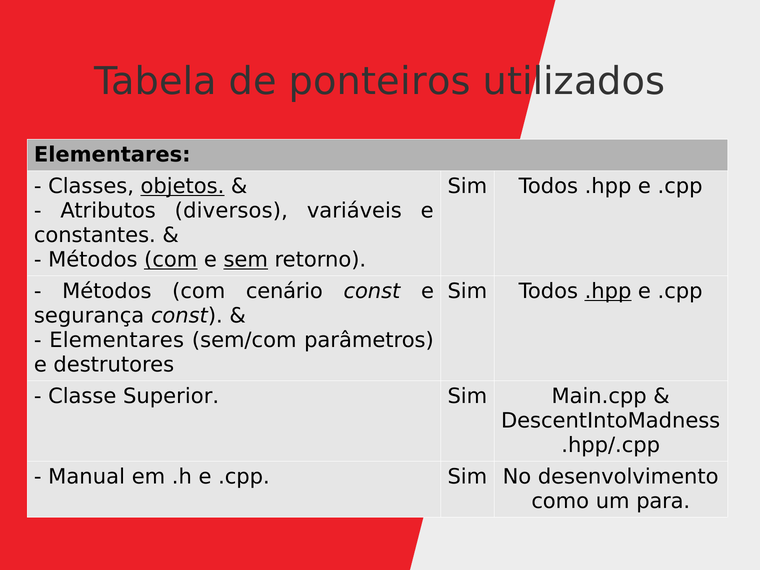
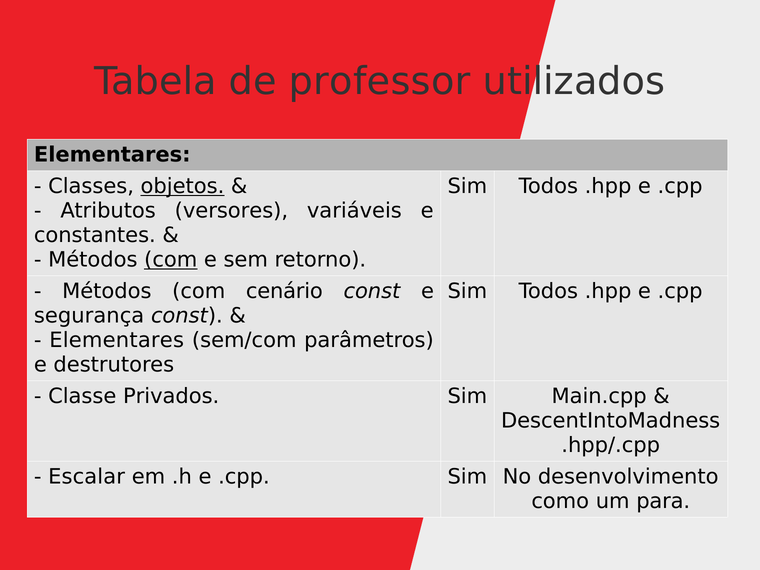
ponteiros: ponteiros -> professor (380, 82)
diversos: diversos -> versores (231, 211)
sem underline: present -> none (246, 260)
.hpp underline: present -> none (608, 291)
Superior: Superior -> Privados (171, 396)
Manual: Manual -> Escalar (87, 477)
